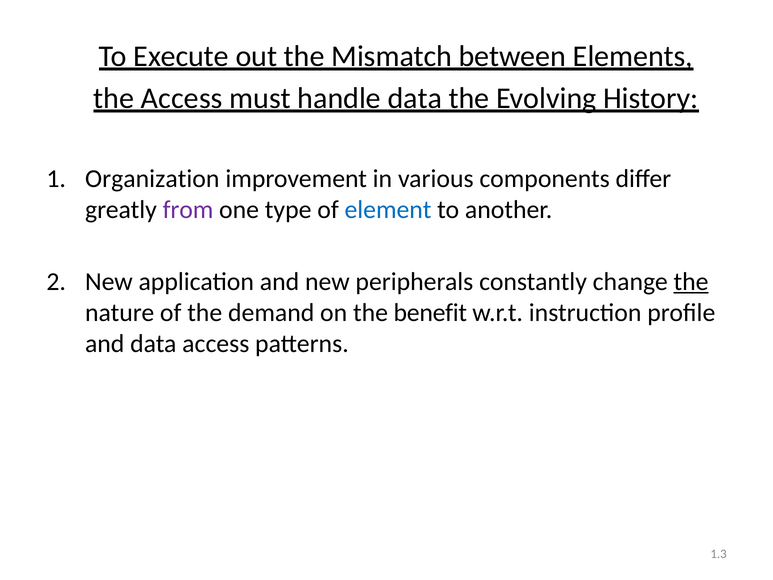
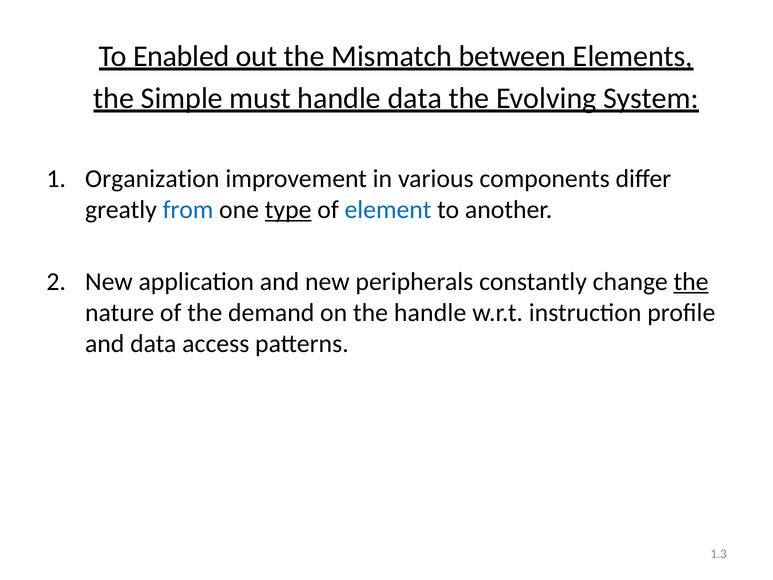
Execute: Execute -> Enabled (181, 56)
the Access: Access -> Simple (182, 98)
History: History -> System (651, 98)
from colour: purple -> blue (188, 209)
type underline: none -> present (288, 209)
the benefit: benefit -> handle (430, 313)
